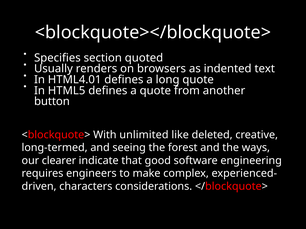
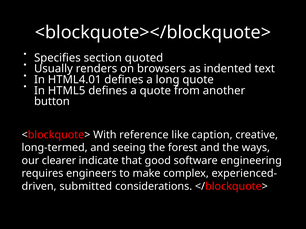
unlimited: unlimited -> reference (144, 135)
deleted: deleted -> caption (212, 135)
characters: characters -> submitted (86, 187)
